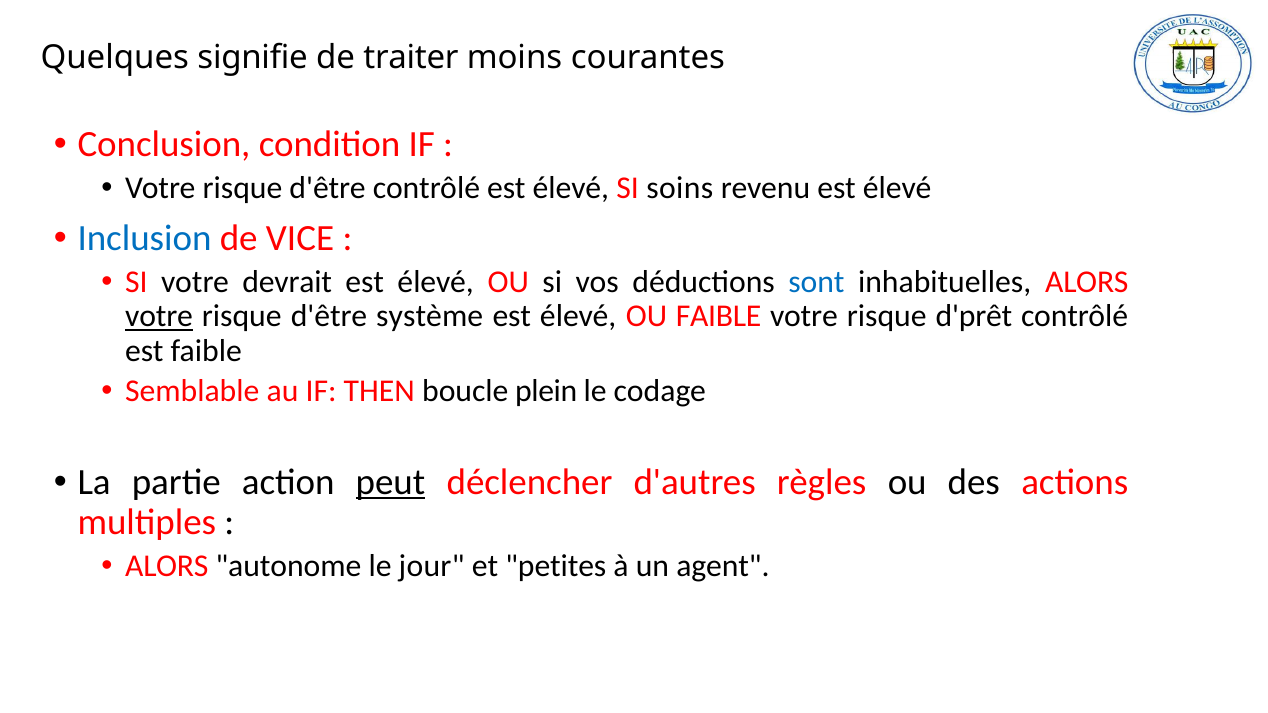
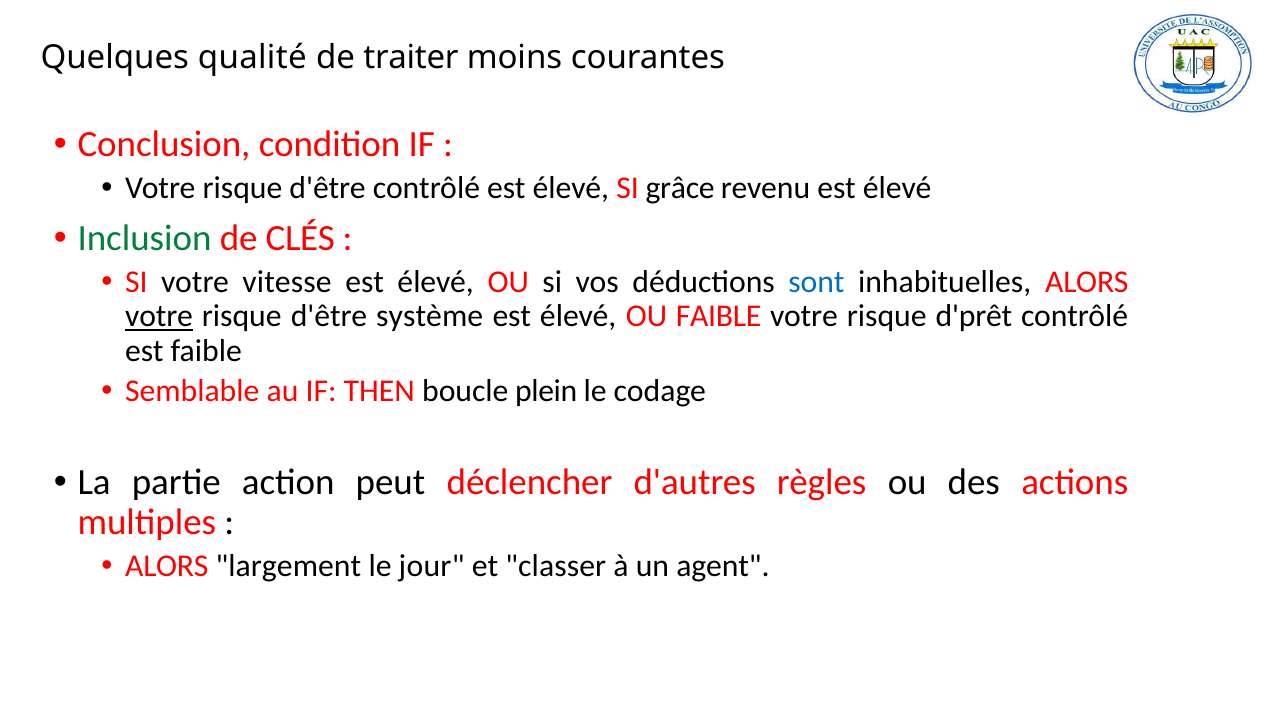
signifie: signifie -> qualité (252, 58)
soins: soins -> grâce (680, 188)
Inclusion colour: blue -> green (145, 239)
VICE: VICE -> CLÉS (300, 239)
devrait: devrait -> vitesse (287, 282)
peut underline: present -> none (390, 483)
autonome: autonome -> largement (288, 566)
petites: petites -> classer (556, 566)
